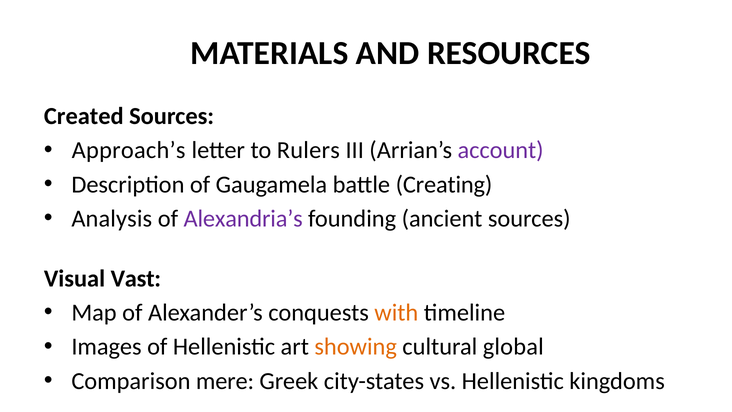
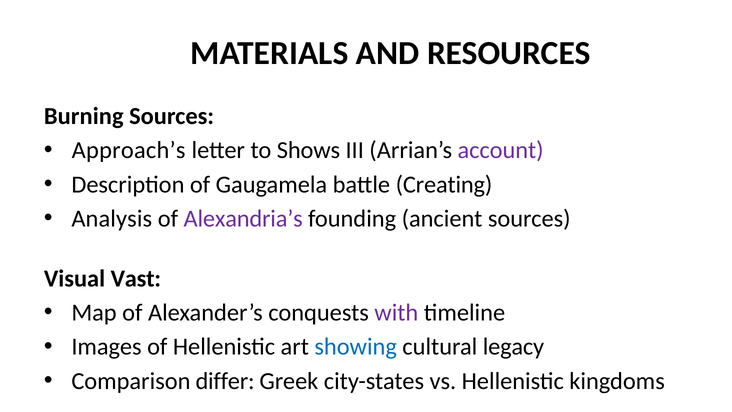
Created: Created -> Burning (84, 116)
to Rulers: Rulers -> Shows (308, 150)
with colour: orange -> purple (396, 312)
showing colour: orange -> blue (356, 347)
global: global -> legacy (513, 347)
mere: mere -> differ (225, 381)
